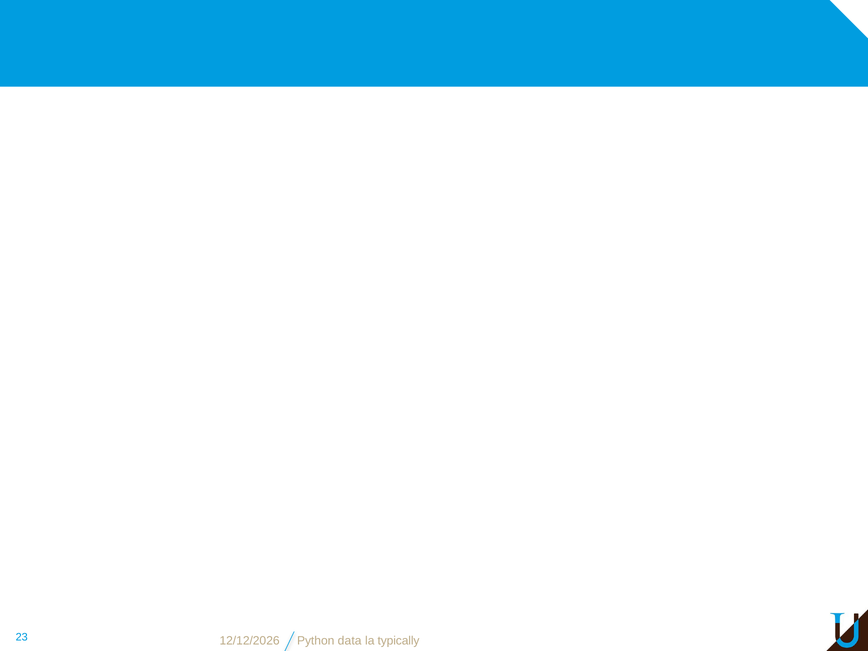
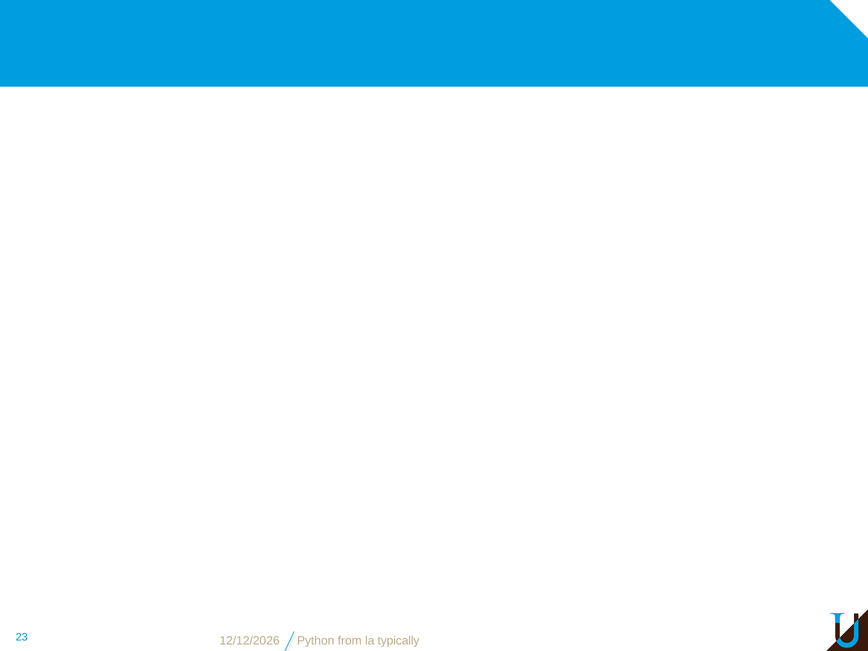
data: data -> from (350, 641)
